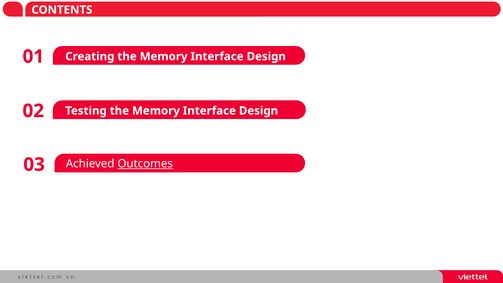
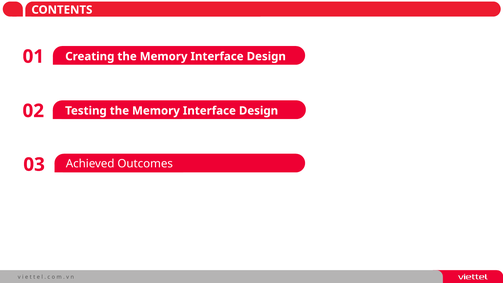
Outcomes underline: present -> none (145, 164)
